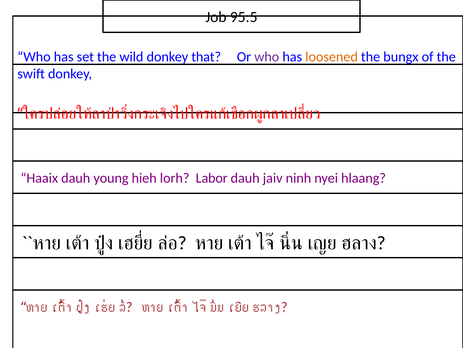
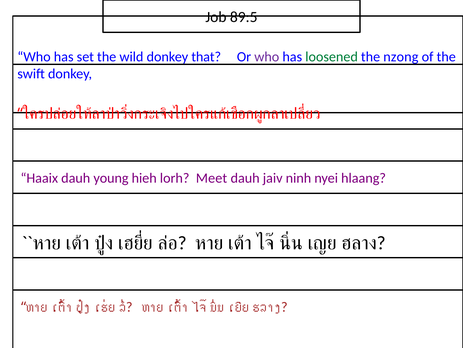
95:5: 95:5 -> 89:5 (244, 17)
loosened colour: orange -> green (332, 57)
bungx: bungx -> nzong (401, 57)
Labor: Labor -> Meet (212, 178)
